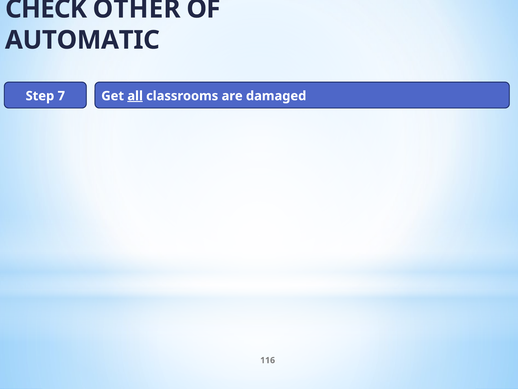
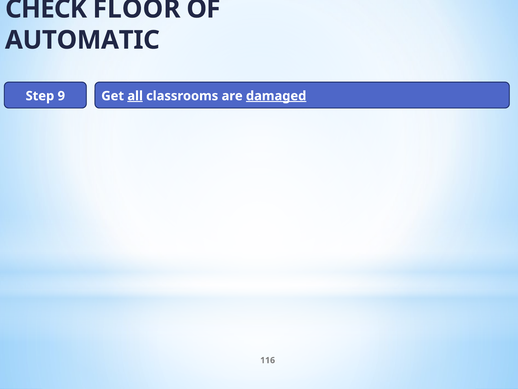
OTHER: OTHER -> FLOOR (137, 9)
7: 7 -> 9 (61, 96)
damaged underline: none -> present (276, 96)
